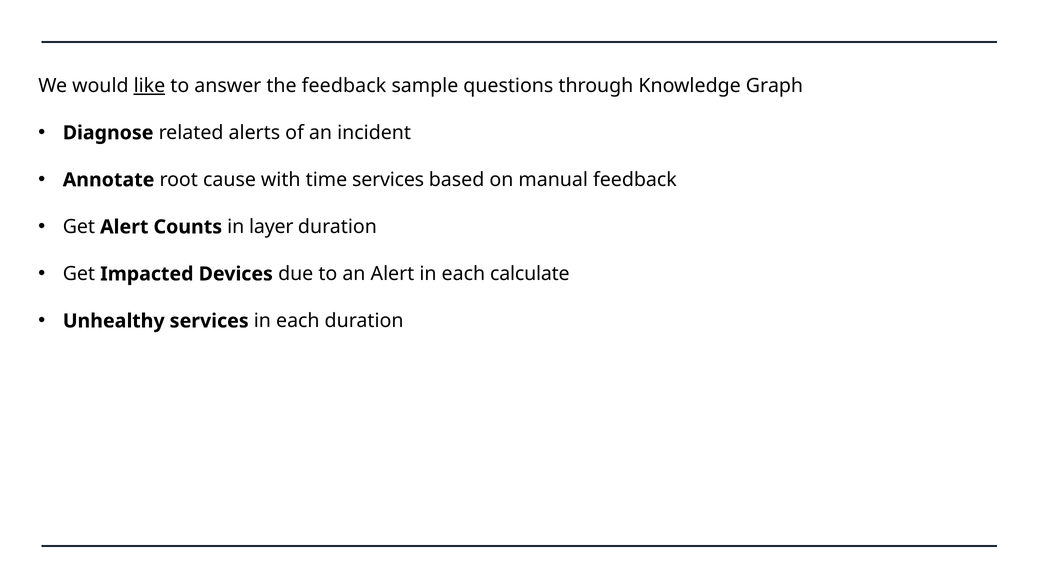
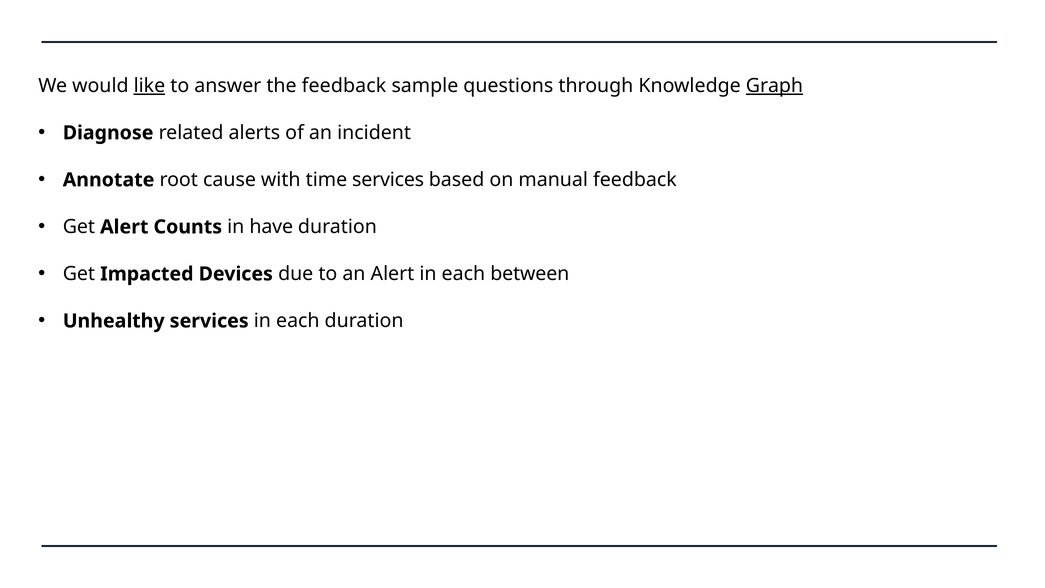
Graph underline: none -> present (774, 86)
layer: layer -> have (271, 227)
calculate: calculate -> between (530, 274)
